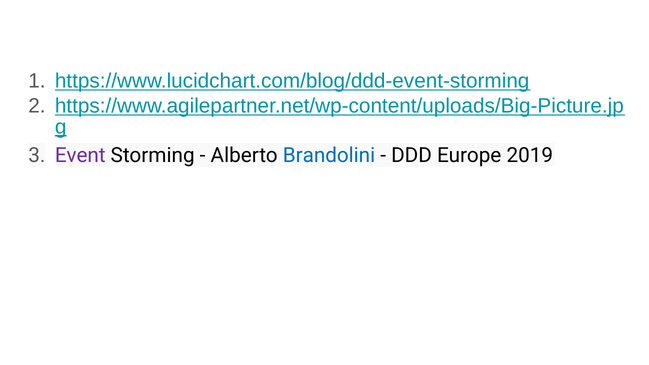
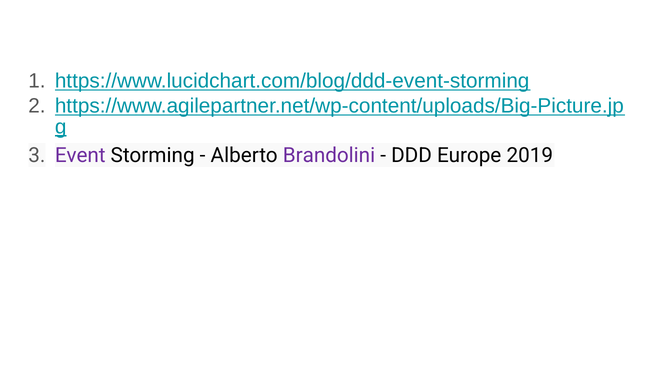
Brandolini colour: blue -> purple (329, 155)
